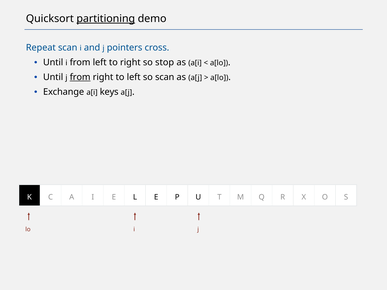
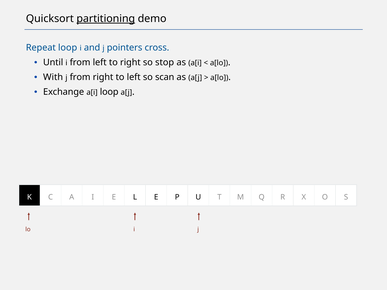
Repeat scan: scan -> loop (68, 48)
Until: Until -> With (53, 77)
from underline: present -> none (80, 77)
a[i keys: keys -> loop (109, 92)
